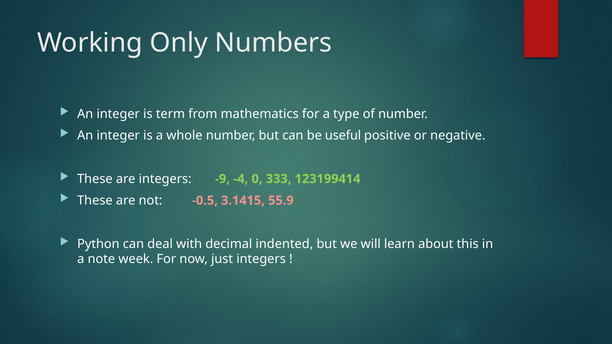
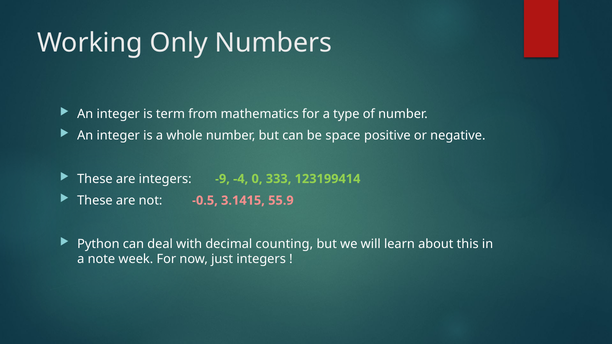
useful: useful -> space (343, 136)
indented: indented -> counting (284, 244)
